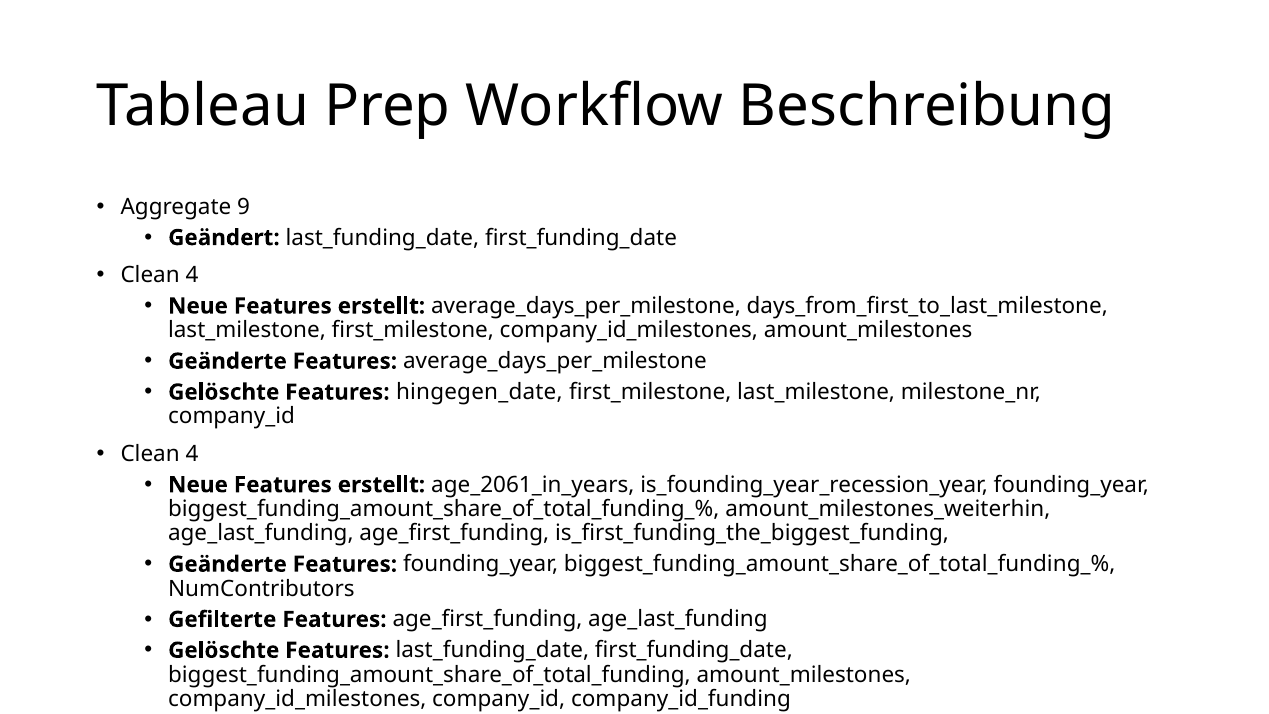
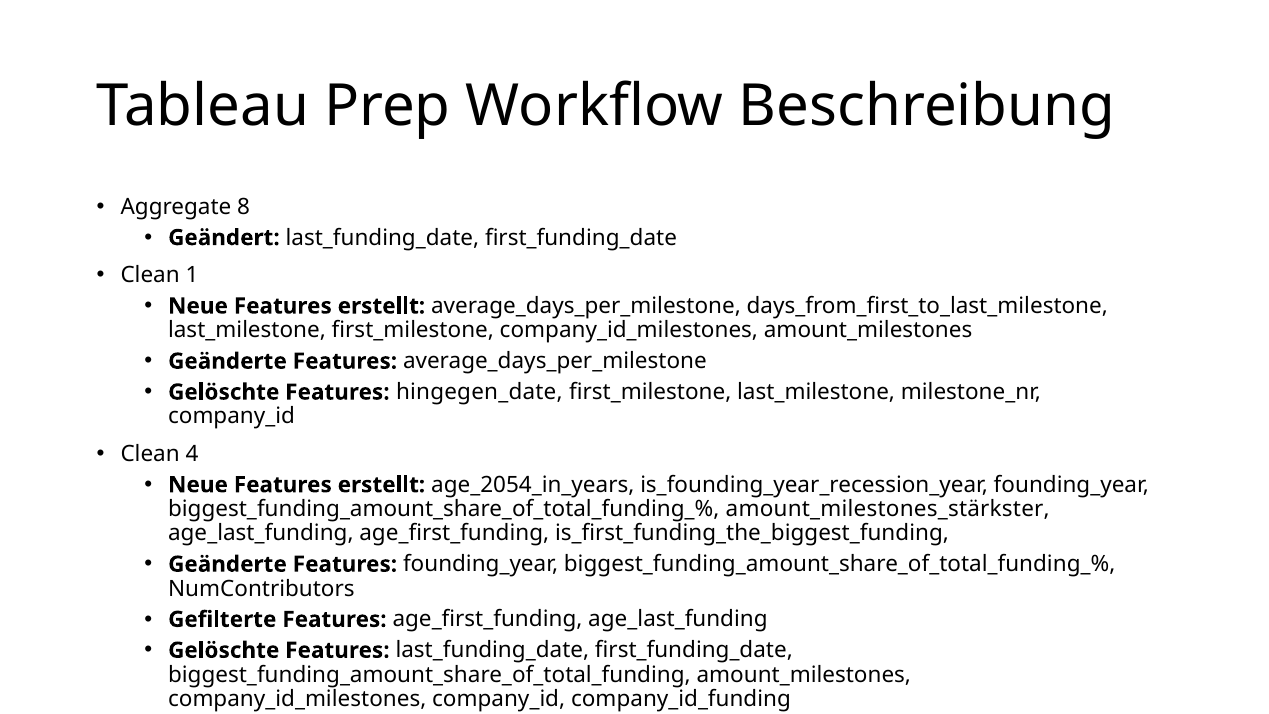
9: 9 -> 8 (244, 207)
4: 4 -> 1 (192, 275)
age_2061_in_years: age_2061_in_years -> age_2054_in_years (533, 485)
amount_milestones_weiterhin: amount_milestones_weiterhin -> amount_milestones_stärkster (888, 509)
